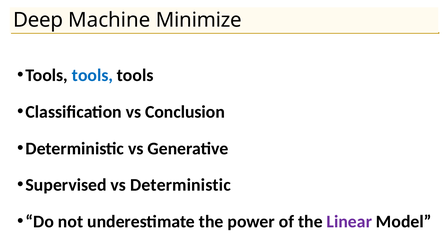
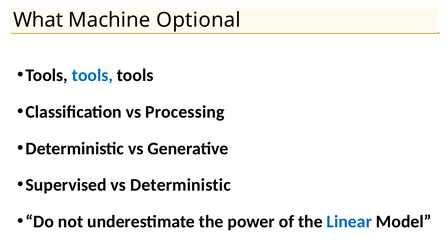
Deep: Deep -> What (38, 20)
Minimize: Minimize -> Optional (199, 20)
Conclusion: Conclusion -> Processing (185, 112)
Linear colour: purple -> blue (349, 222)
